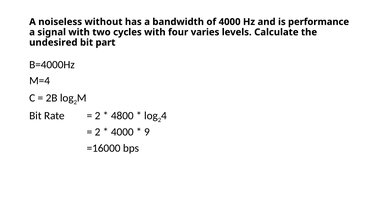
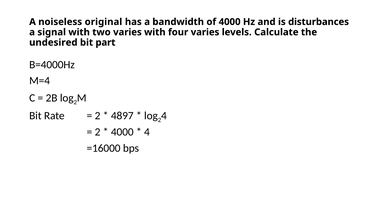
without: without -> original (103, 22)
performance: performance -> disturbances (319, 22)
two cycles: cycles -> varies (127, 32)
4800: 4800 -> 4897 (122, 116)
9: 9 -> 4 (147, 132)
